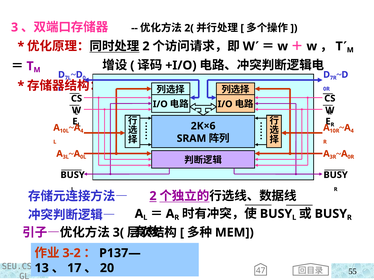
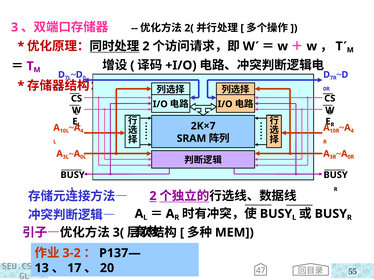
2K×6: 2K×6 -> 2K×7 (203, 126)
